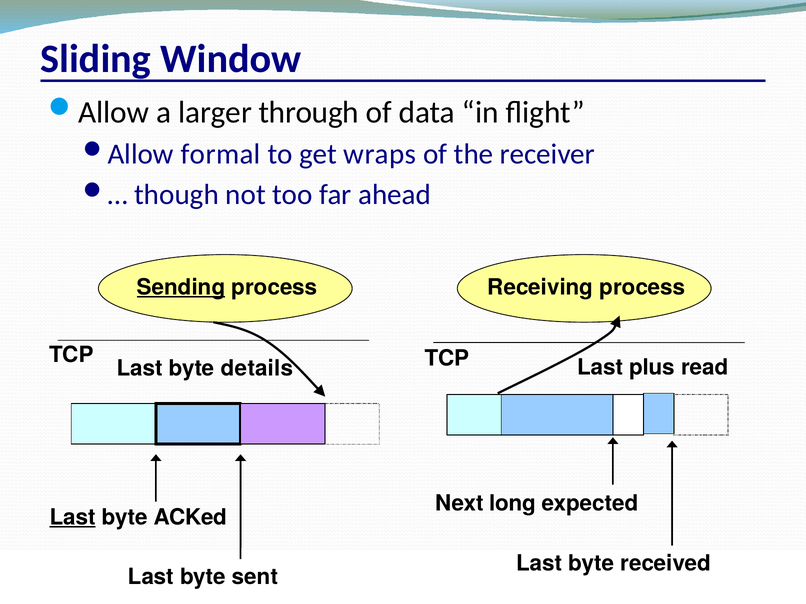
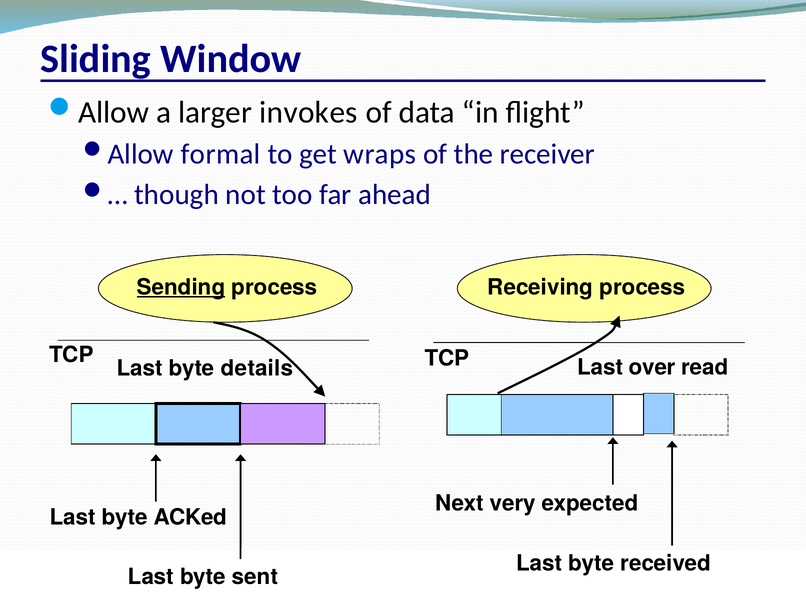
through: through -> invokes (309, 112)
plus: plus -> over (652, 368)
long: long -> very (513, 504)
Last underline: present -> none (73, 518)
